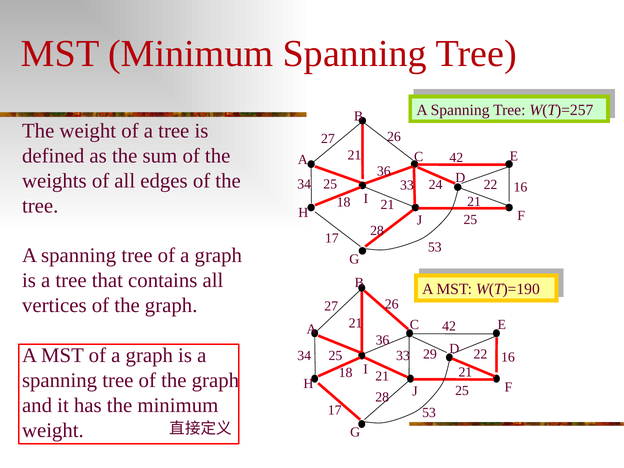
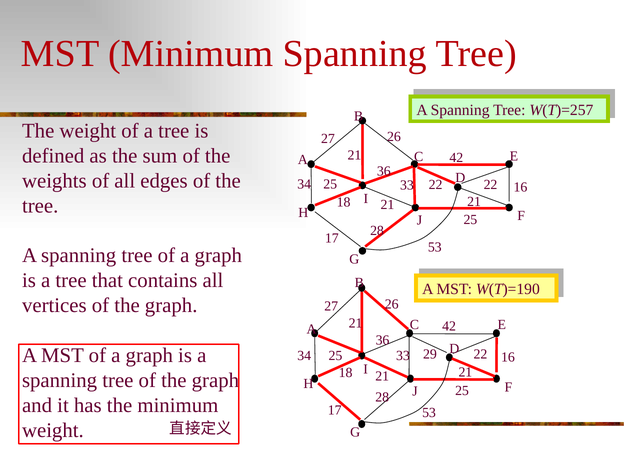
34 24: 24 -> 22 (436, 184)
